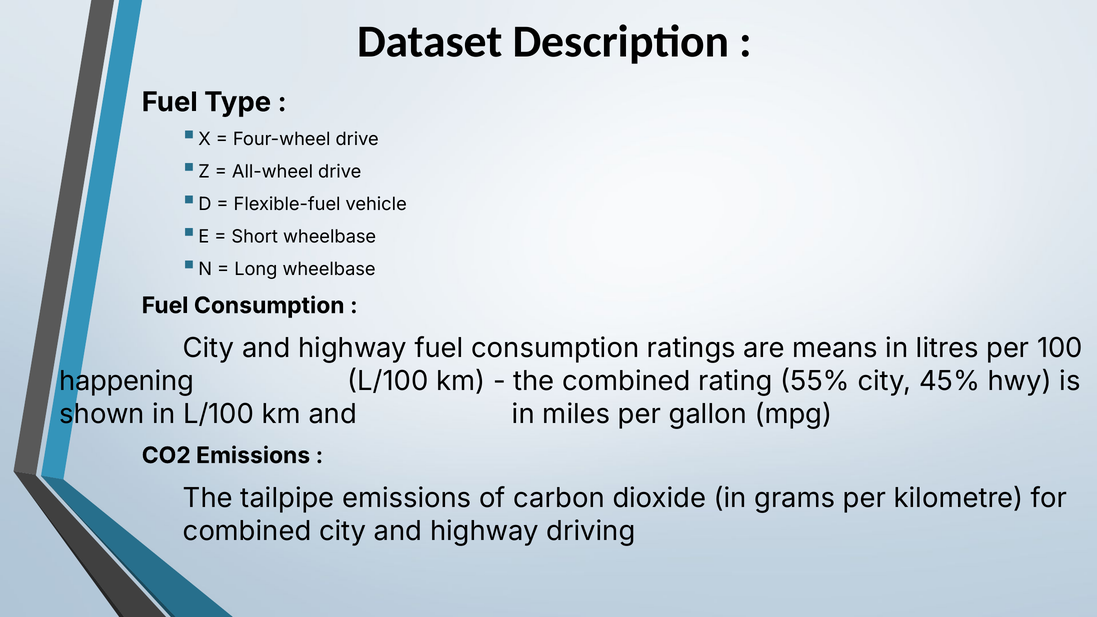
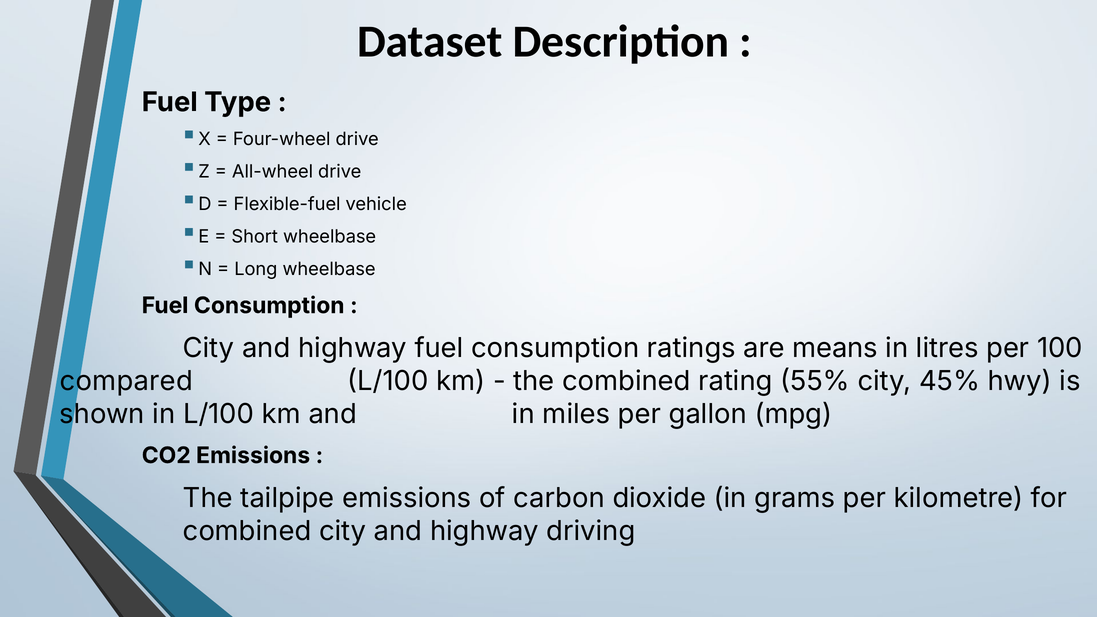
happening: happening -> compared (126, 381)
